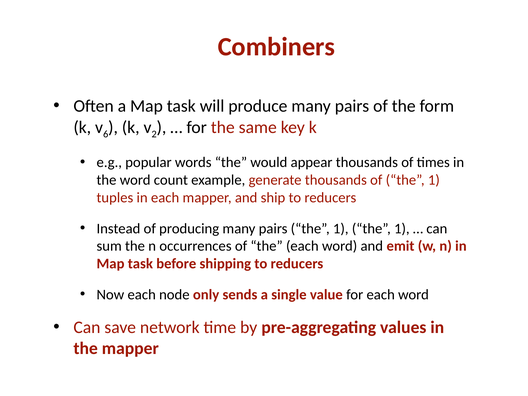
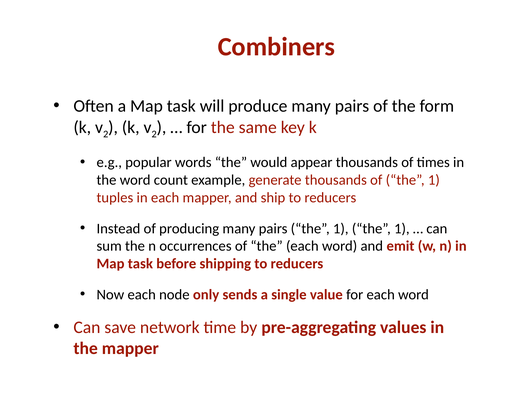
6: 6 -> 2 (106, 134)
